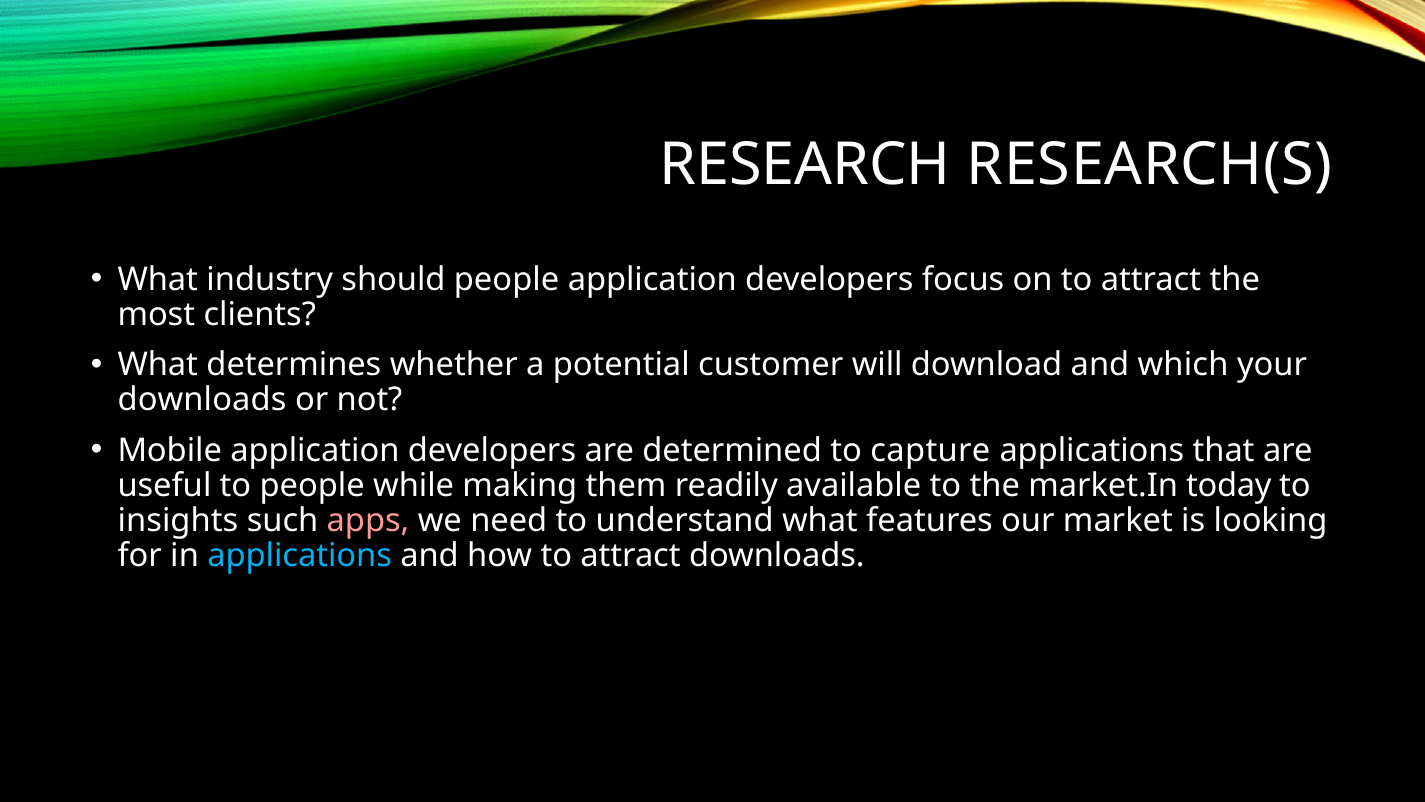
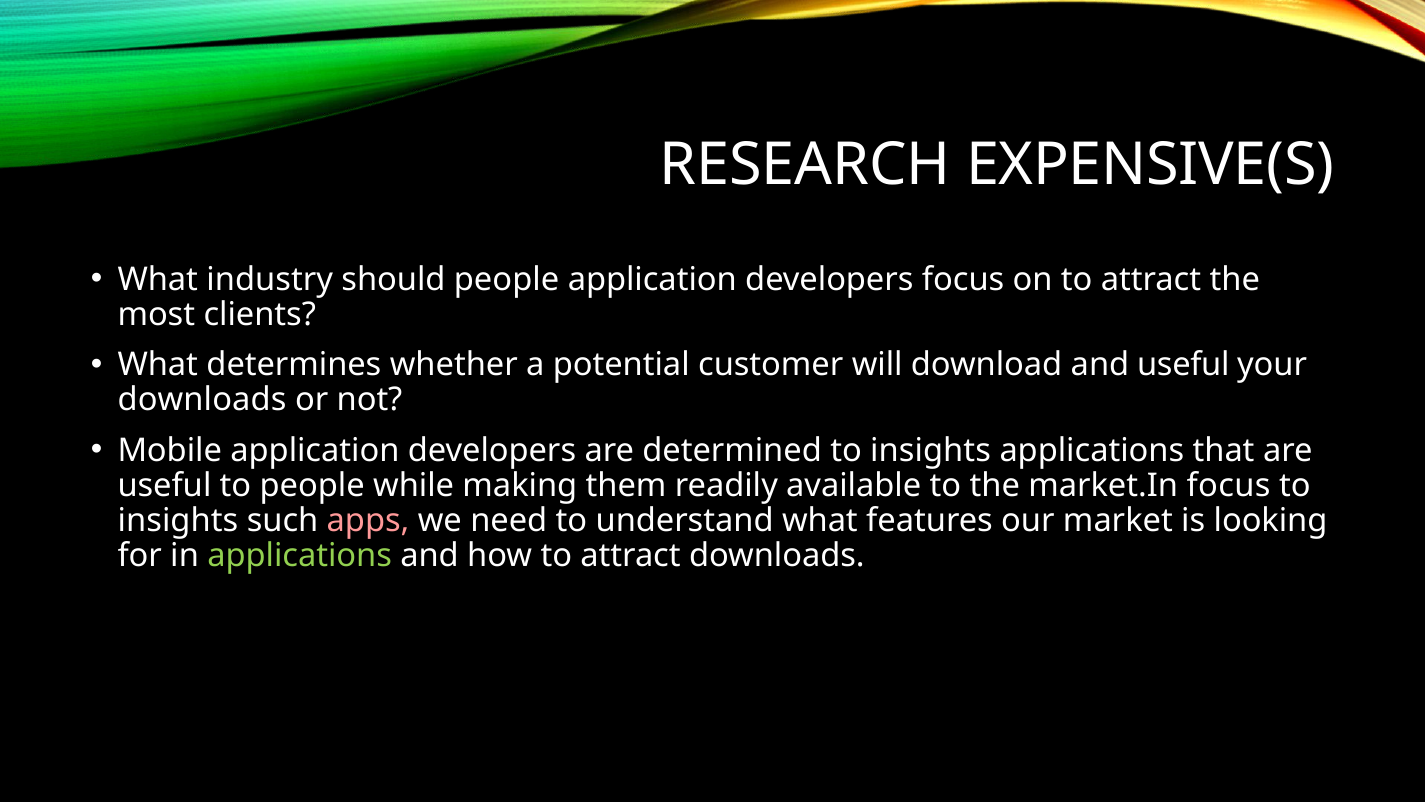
RESEARCH(S: RESEARCH(S -> EXPENSIVE(S (1150, 164)
and which: which -> useful (1183, 365)
determined to capture: capture -> insights (931, 450)
market.In today: today -> focus (1229, 485)
applications colour: light blue -> light green (300, 556)
